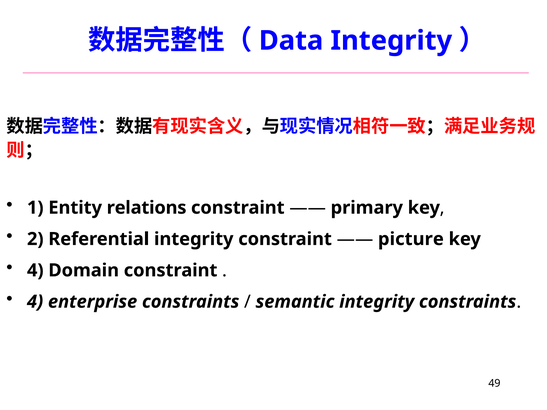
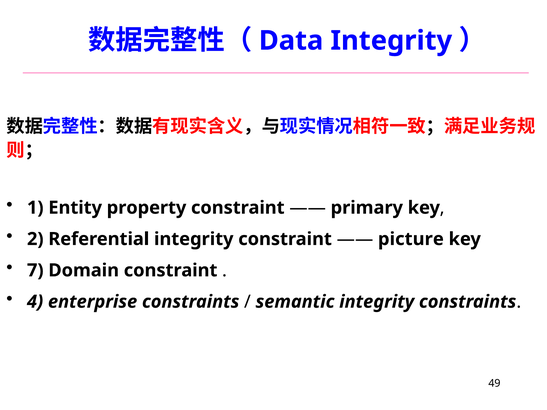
relations: relations -> property (147, 208)
4: 4 -> 7 (35, 271)
